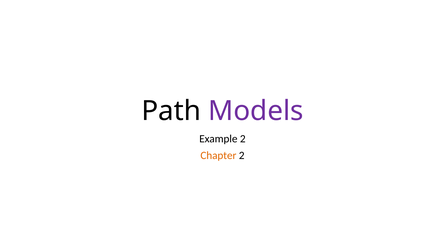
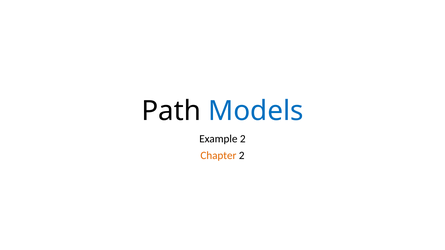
Models colour: purple -> blue (256, 111)
